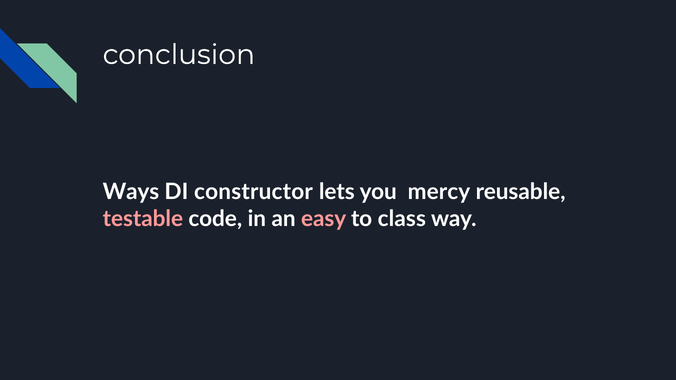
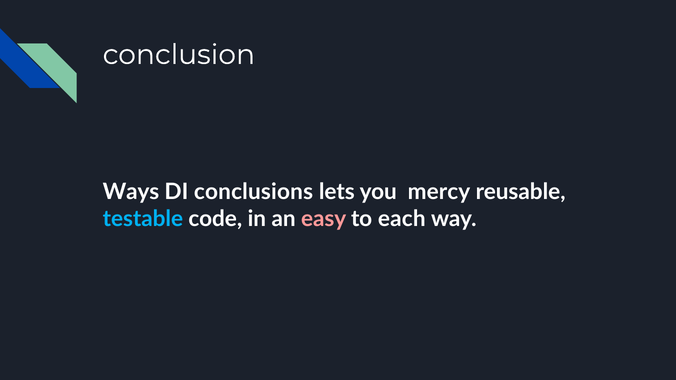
constructor: constructor -> conclusions (253, 192)
testable colour: pink -> light blue (143, 219)
class: class -> each (402, 219)
